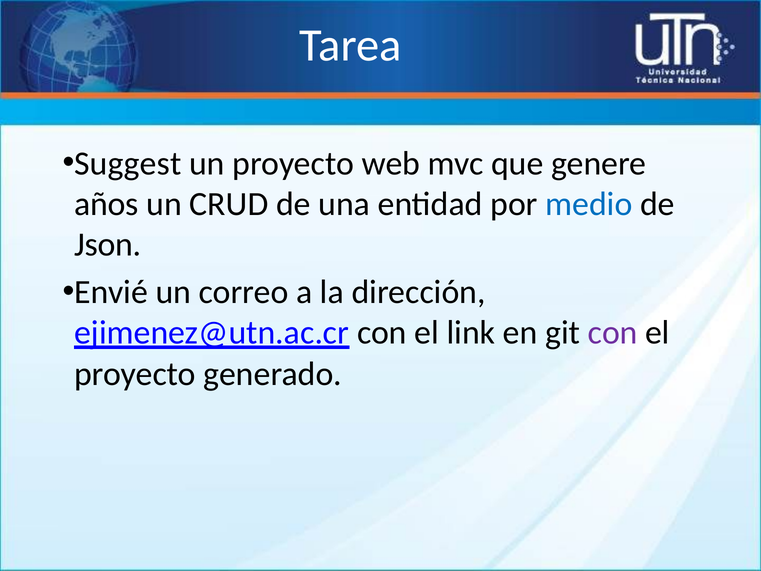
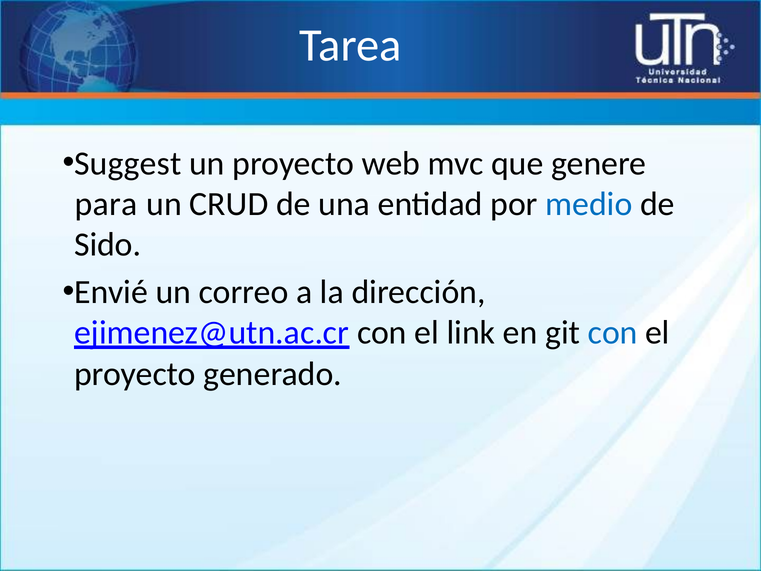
años: años -> para (106, 204)
Json: Json -> Sido (108, 245)
con colour: purple -> blue (613, 333)
